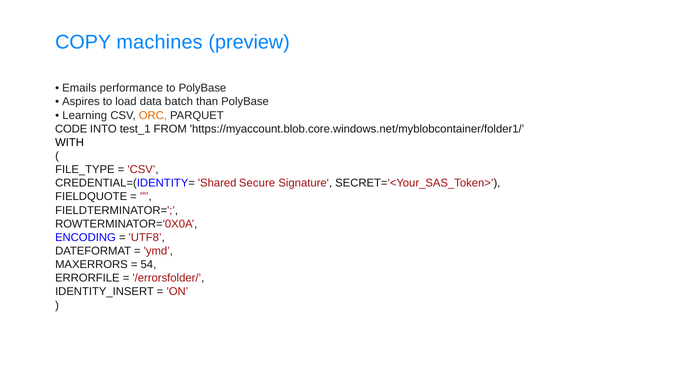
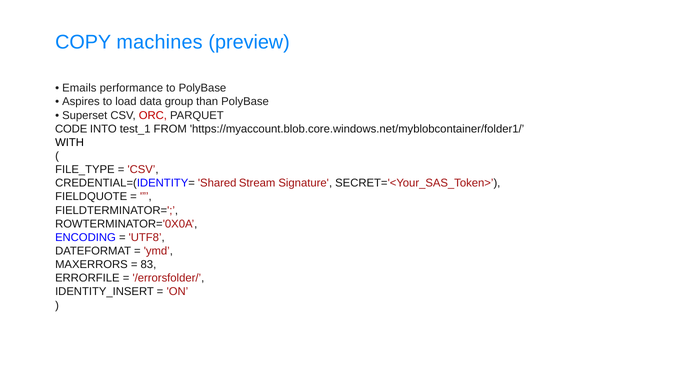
batch: batch -> group (179, 102)
Learning: Learning -> Superset (85, 115)
ORC colour: orange -> red (153, 115)
Secure: Secure -> Stream (257, 183)
54: 54 -> 83 (148, 265)
